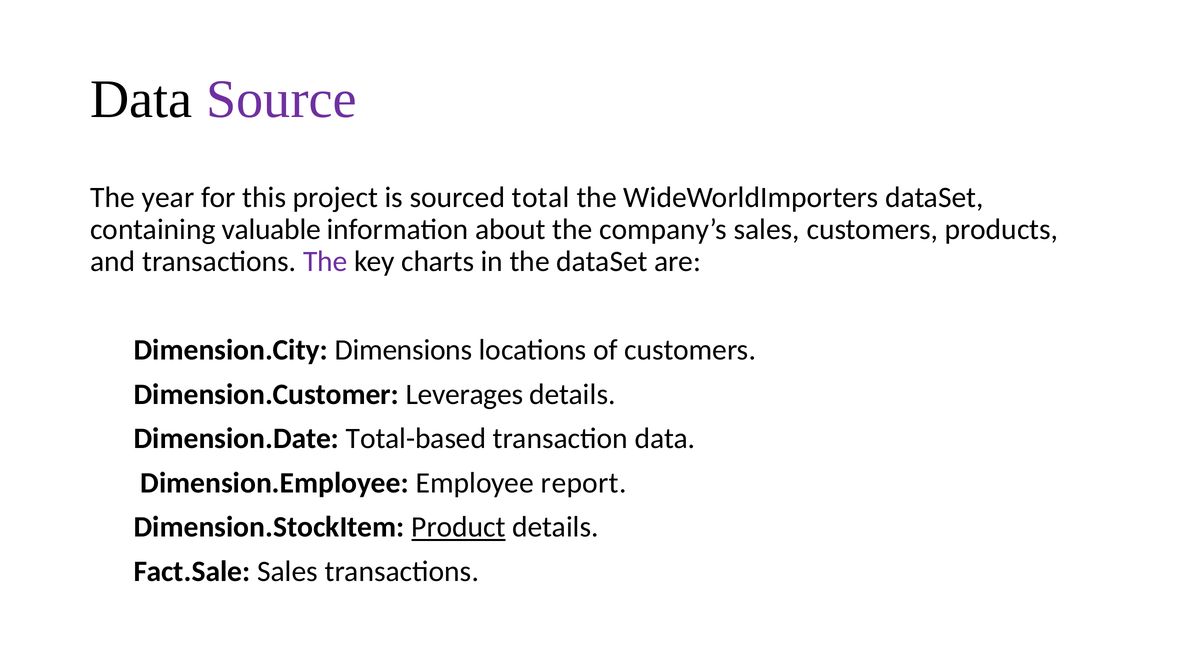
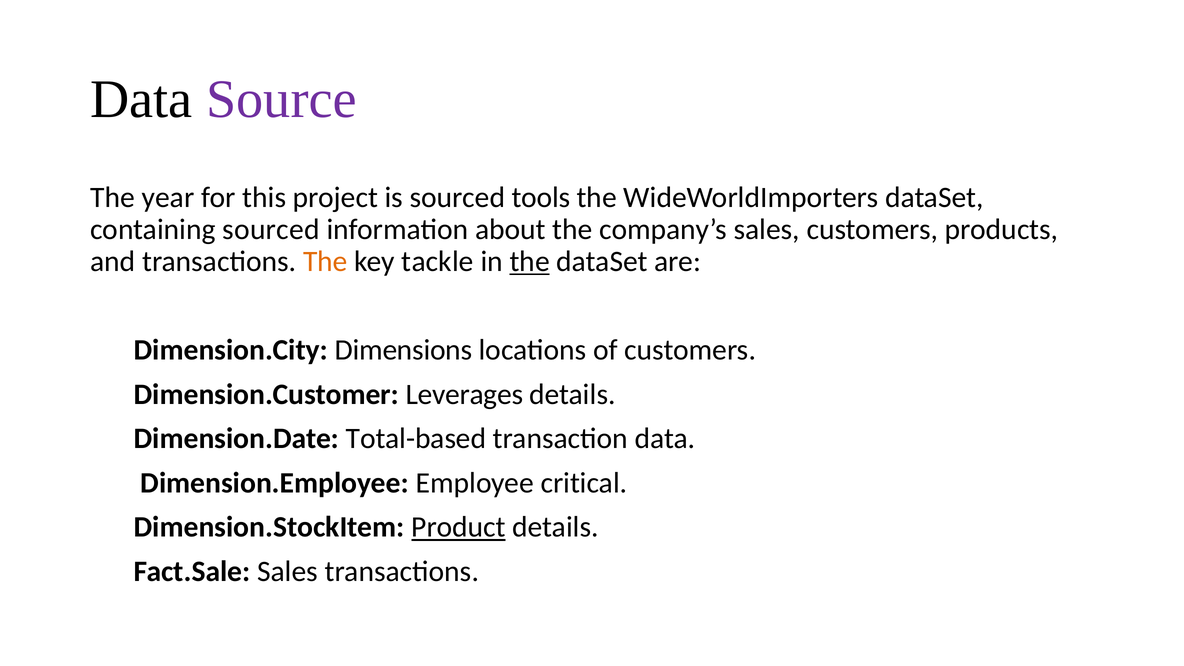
total: total -> tools (541, 198)
containing valuable: valuable -> sourced (271, 229)
The colour: purple -> orange (325, 261)
charts: charts -> tackle (438, 261)
the underline: none -> present (530, 261)
report: report -> critical (584, 483)
